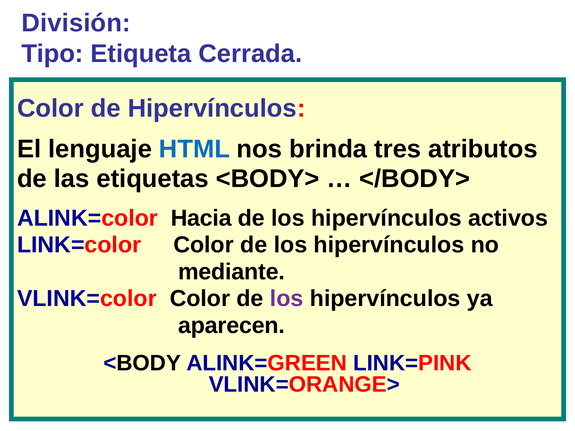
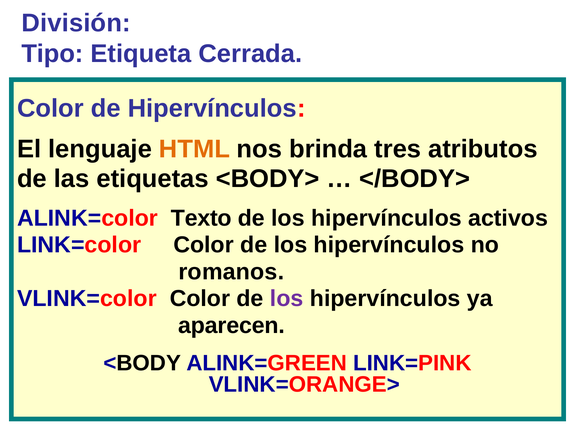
HTML colour: blue -> orange (194, 149)
Hacia: Hacia -> Texto (201, 218)
mediante: mediante -> romanos (231, 272)
